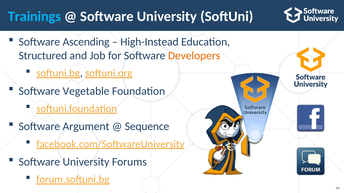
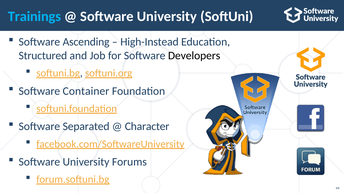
Developers colour: orange -> black (194, 56)
Vegetable: Vegetable -> Container (86, 91)
Argument: Argument -> Separated (86, 127)
Sequence: Sequence -> Character (147, 127)
